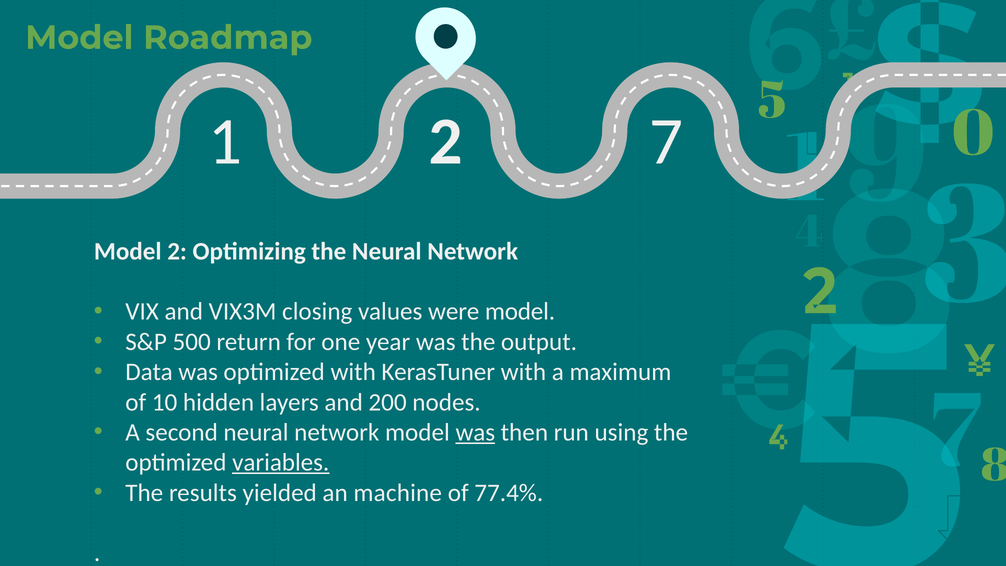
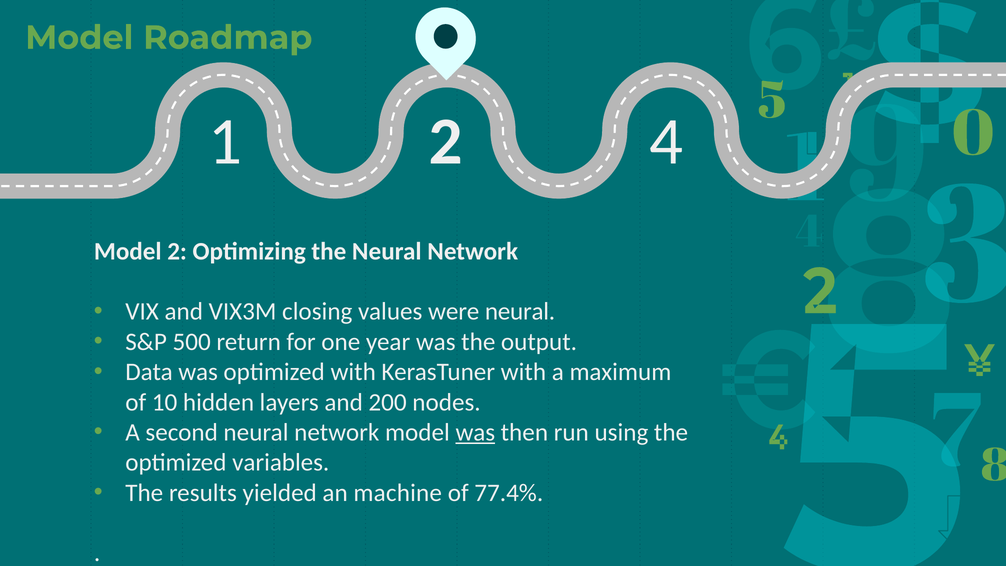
7: 7 -> 4 (666, 142)
were model: model -> neural (520, 312)
variables underline: present -> none (281, 463)
